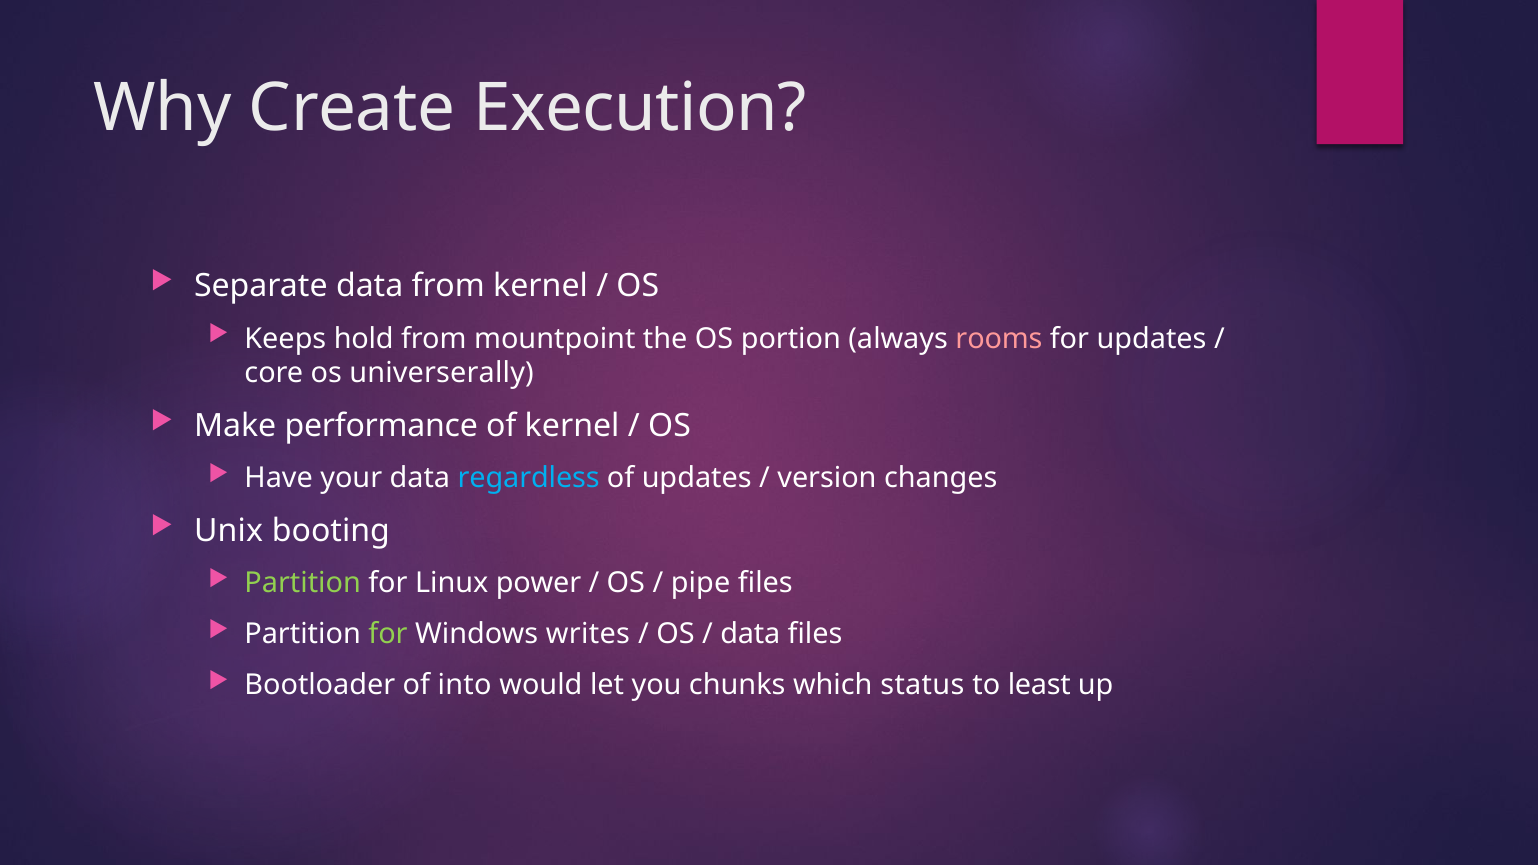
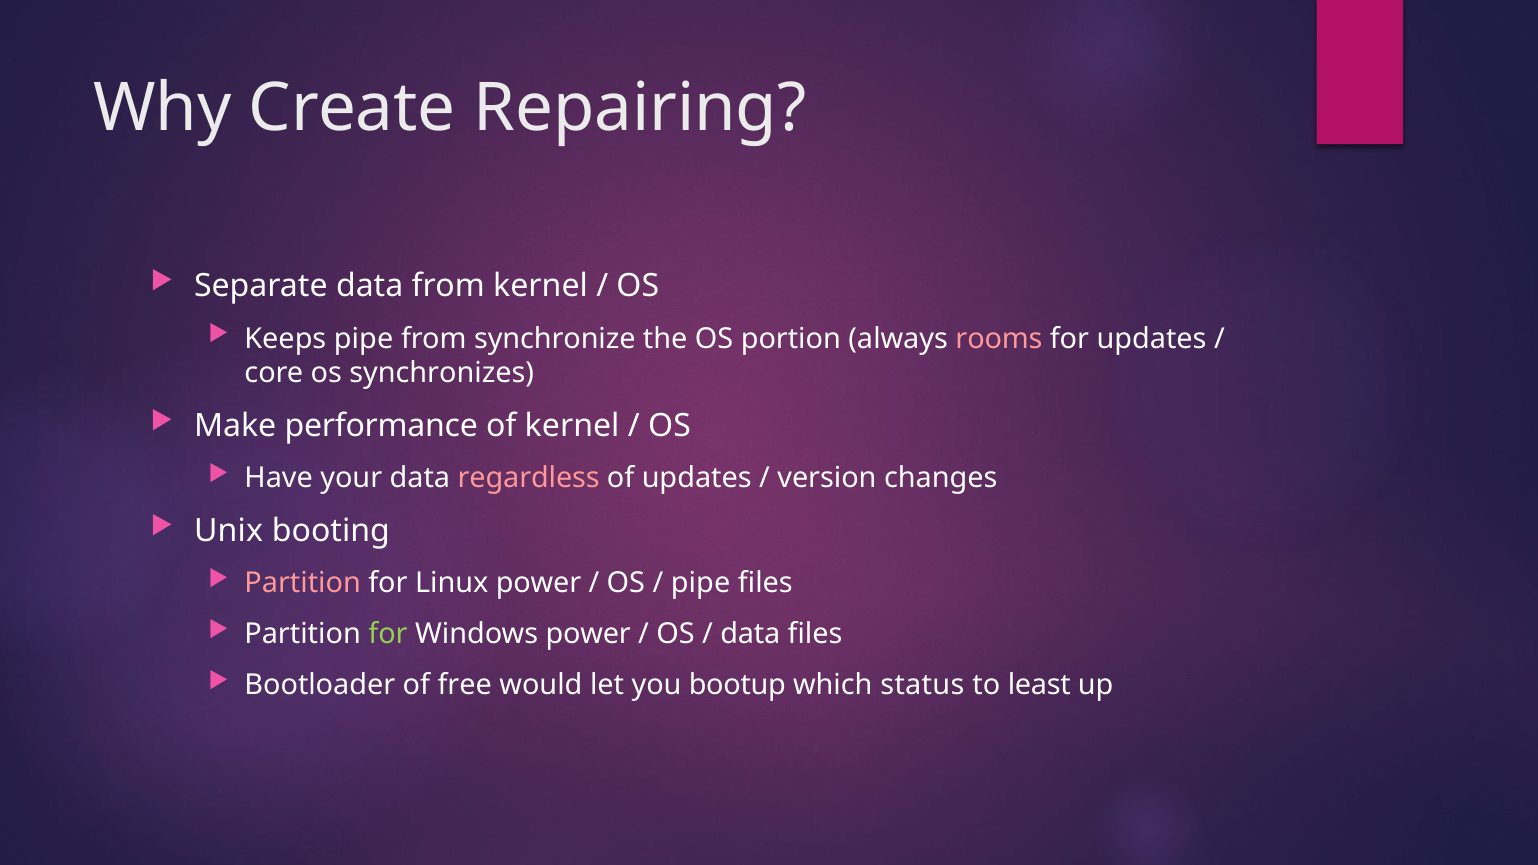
Execution: Execution -> Repairing (640, 108)
Keeps hold: hold -> pipe (364, 339)
mountpoint: mountpoint -> synchronize (555, 339)
universerally: universerally -> synchronizes (442, 373)
regardless colour: light blue -> pink (529, 478)
Partition colour: light green -> pink (303, 583)
Windows writes: writes -> power (588, 634)
into: into -> free (465, 685)
chunks: chunks -> bootup (737, 685)
